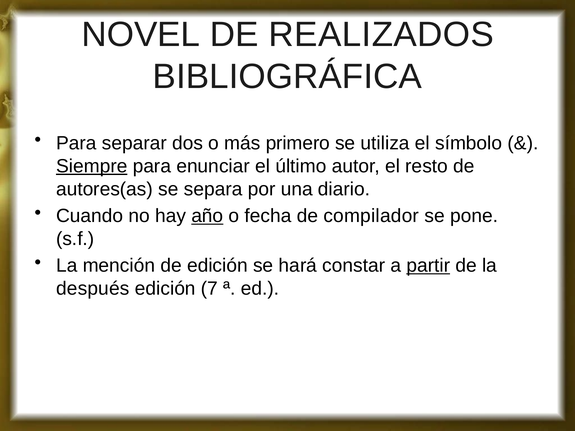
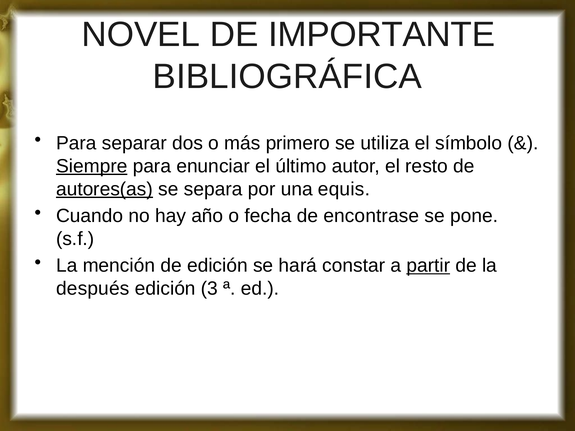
REALIZADOS: REALIZADOS -> IMPORTANTE (382, 35)
autores(as underline: none -> present (105, 189)
diario: diario -> equis (344, 189)
año underline: present -> none (207, 216)
compilador: compilador -> encontrase (371, 216)
7: 7 -> 3 (209, 289)
